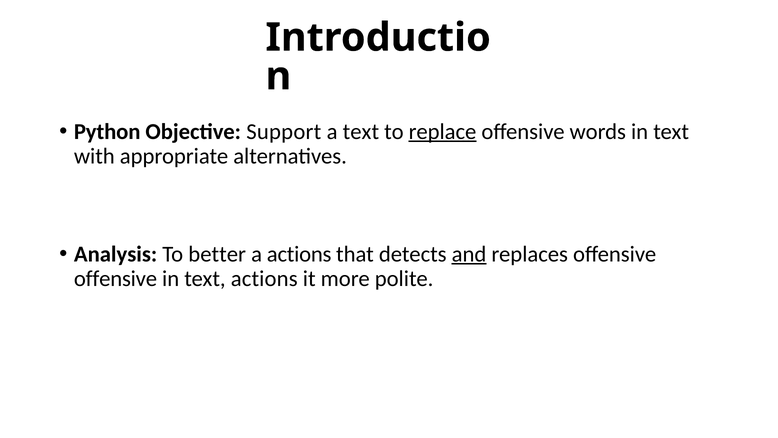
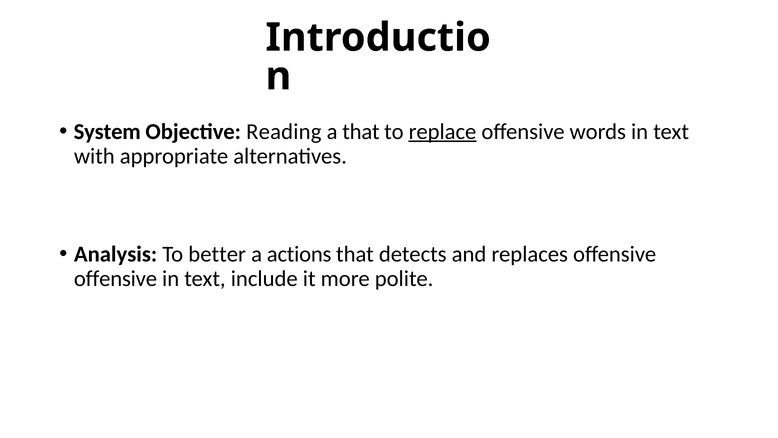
Python: Python -> System (107, 132)
Support: Support -> Reading (284, 132)
a text: text -> that (361, 132)
and underline: present -> none (469, 254)
text actions: actions -> include (264, 278)
